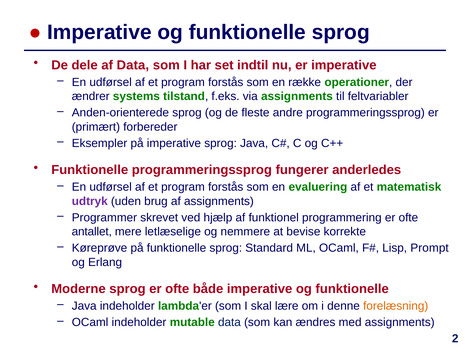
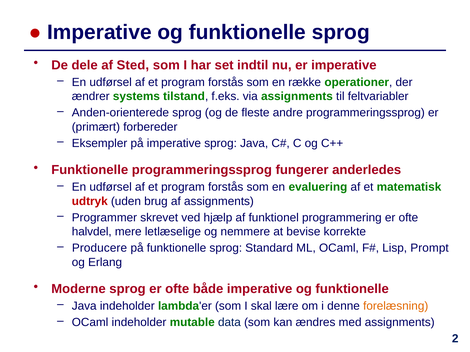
af Data: Data -> Sted (133, 65)
udtryk colour: purple -> red (90, 201)
antallet: antallet -> halvdel (92, 232)
Køreprøve: Køreprøve -> Producere (99, 248)
